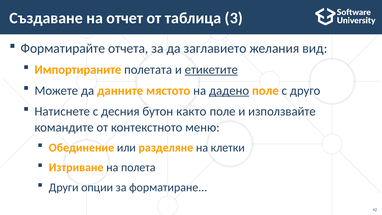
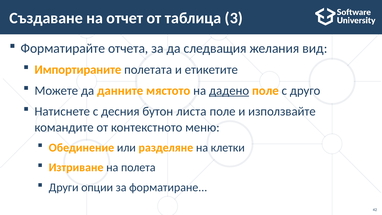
заглавието: заглавието -> следващия (215, 48)
етикетите underline: present -> none (211, 70)
както: както -> листа (191, 111)
